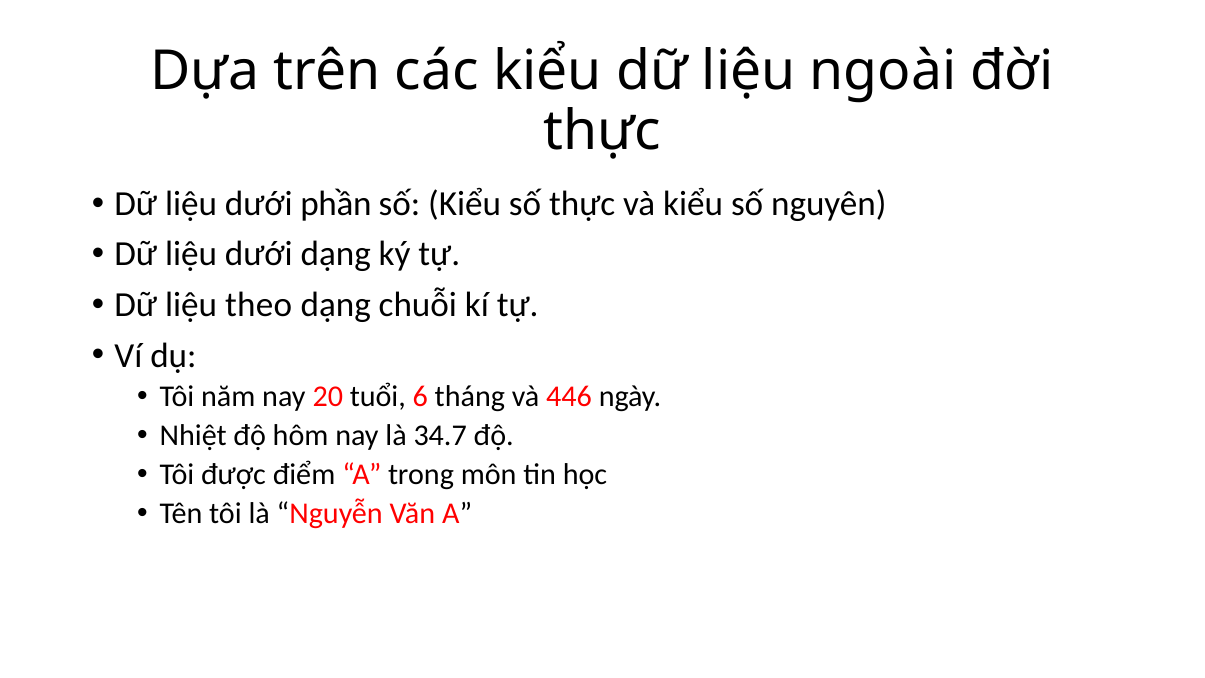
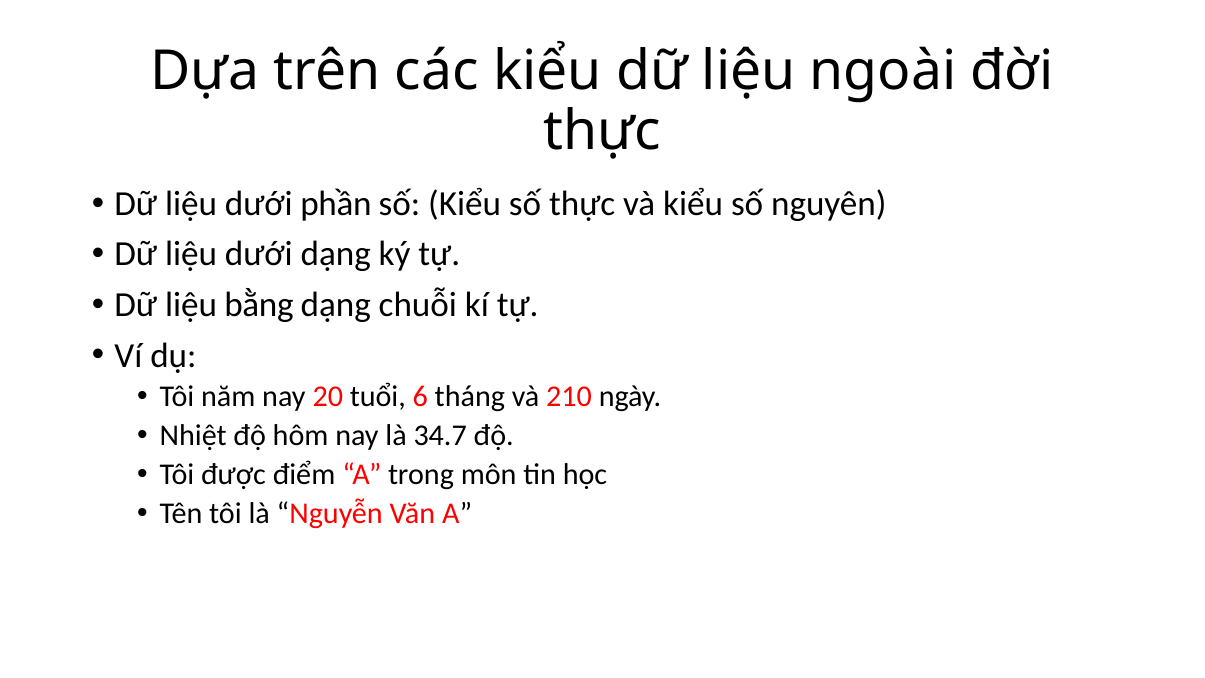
theo: theo -> bằng (259, 305)
446: 446 -> 210 (569, 397)
